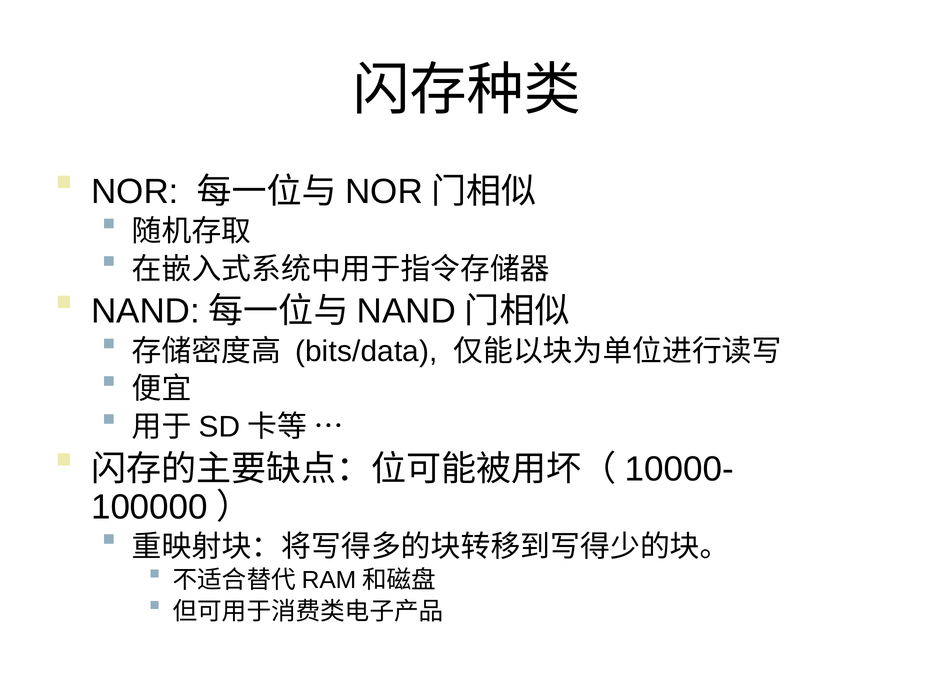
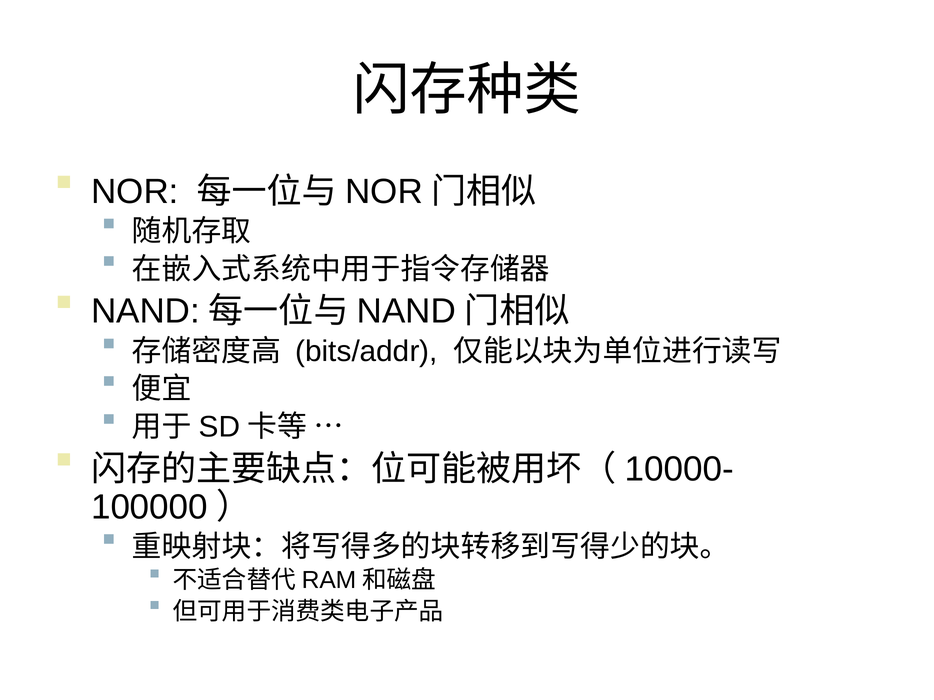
bits/data: bits/data -> bits/addr (366, 352)
